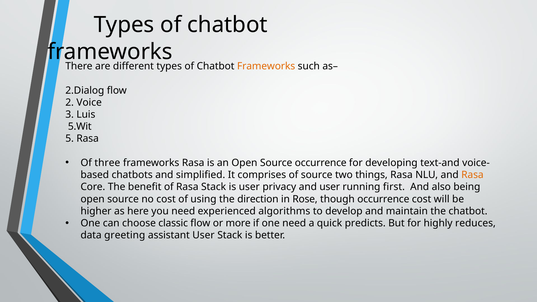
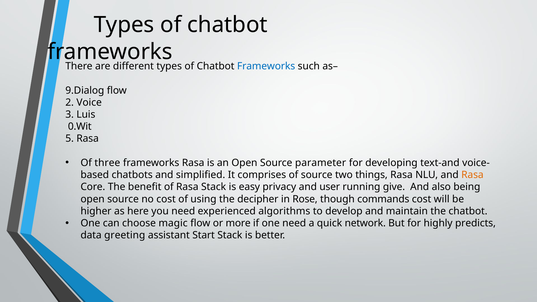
Frameworks colour: orange -> blue (266, 66)
2.Dialog: 2.Dialog -> 9.Dialog (85, 90)
5.Wit: 5.Wit -> 0.Wit (80, 127)
Source occurrence: occurrence -> parameter (321, 163)
is user: user -> easy (249, 187)
first: first -> give (394, 187)
direction: direction -> decipher (258, 199)
though occurrence: occurrence -> commands (383, 199)
classic: classic -> magic (173, 223)
predicts: predicts -> network (365, 223)
reduces: reduces -> predicts (475, 223)
assistant User: User -> Start (204, 235)
